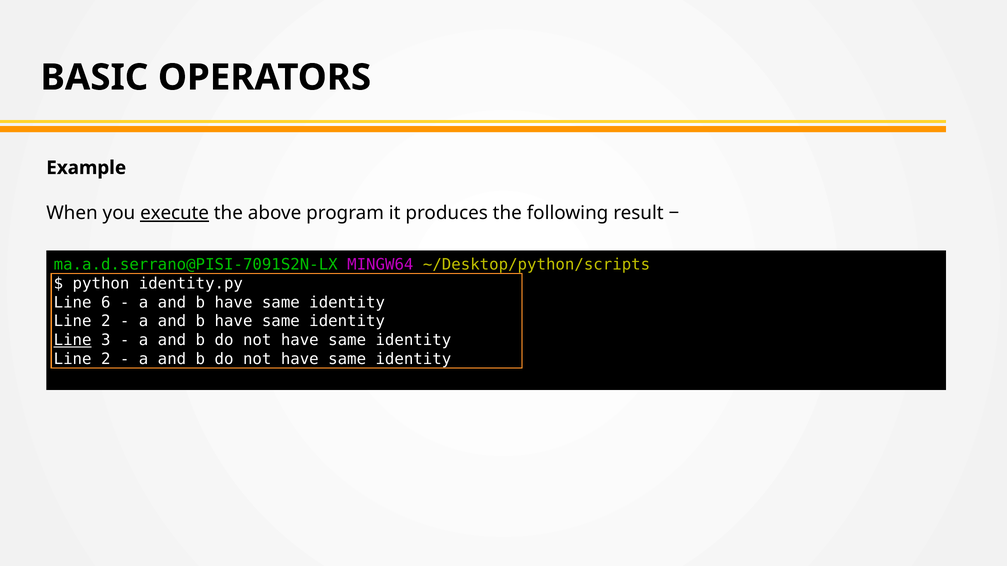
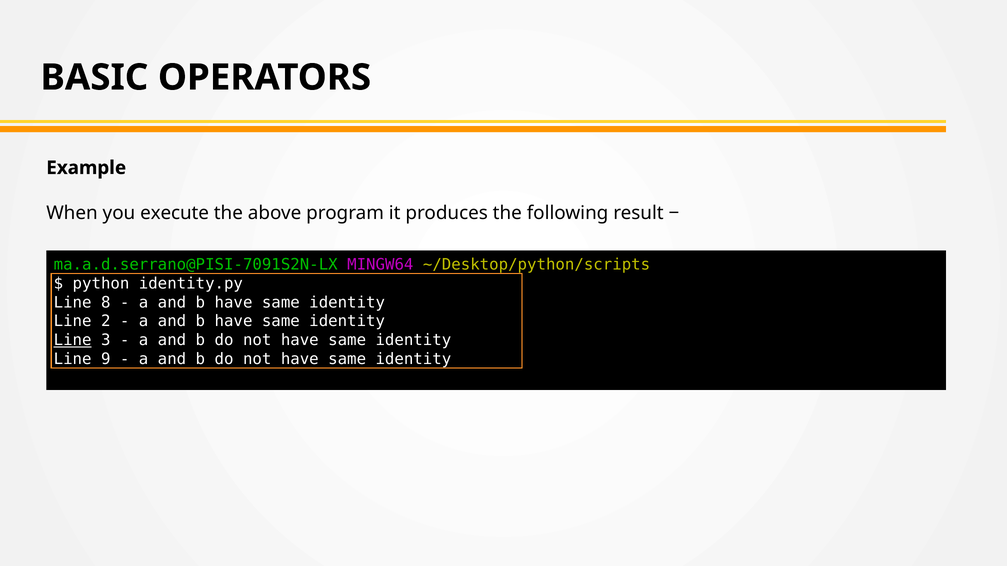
execute underline: present -> none (175, 213)
6: 6 -> 8 (106, 303)
2: 2 -> 9 (106, 359)
